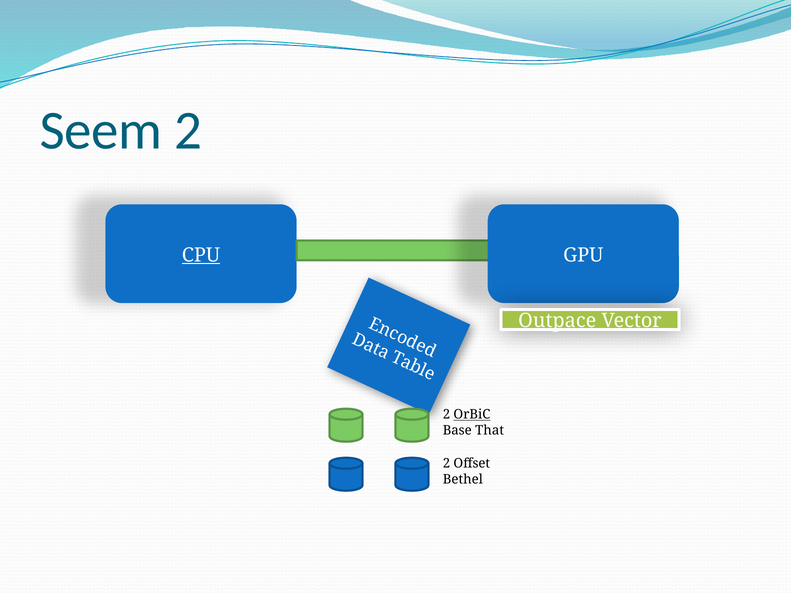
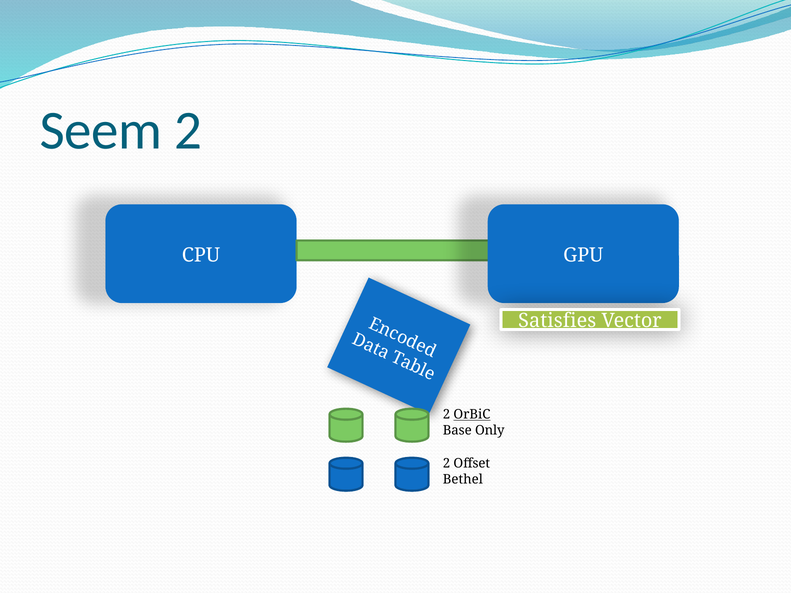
CPU underline: present -> none (201, 255)
Outpace: Outpace -> Satisfies (557, 321)
That: That -> Only (490, 431)
